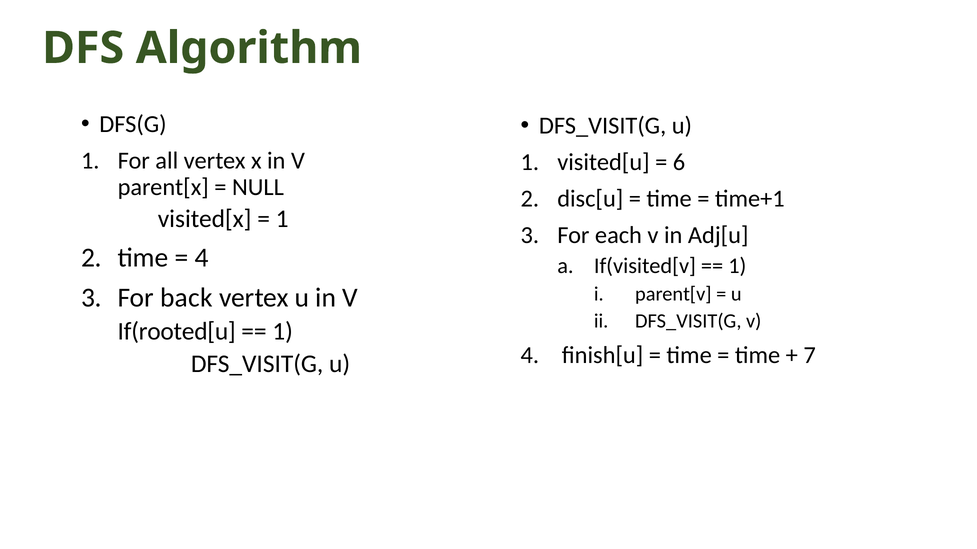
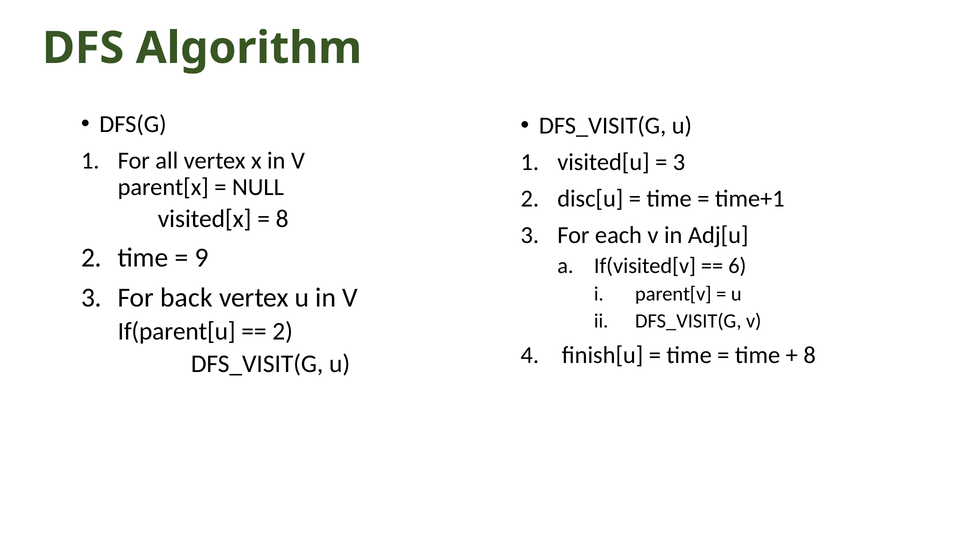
6: 6 -> 3 (679, 163)
1: 1 -> 8 (282, 219)
4: 4 -> 9 (202, 258)
1: 1 -> 6 (737, 266)
If(rooted[u: If(rooted[u -> If(parent[u (177, 332)
1: 1 -> 2 (283, 332)
7: 7 -> 8 (810, 356)
